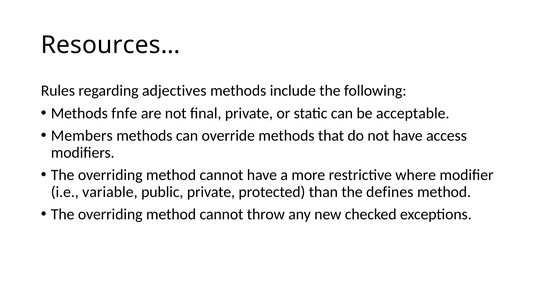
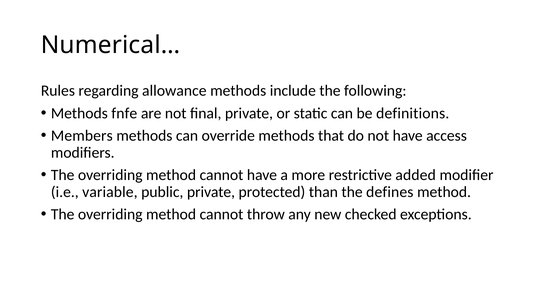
Resources…: Resources… -> Numerical… (111, 45)
adjectives: adjectives -> allowance (174, 91)
acceptable: acceptable -> definitions (413, 113)
where: where -> added (416, 175)
